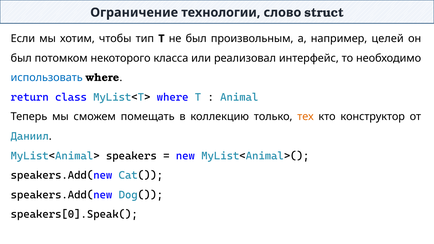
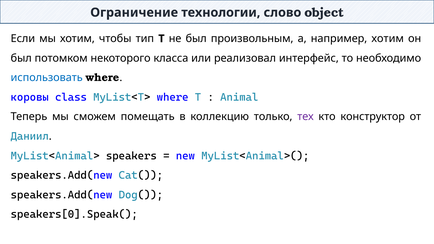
struct: struct -> object (324, 13)
например целей: целей -> хотим (388, 39)
return: return -> коровы (30, 97)
тех colour: orange -> purple (305, 117)
